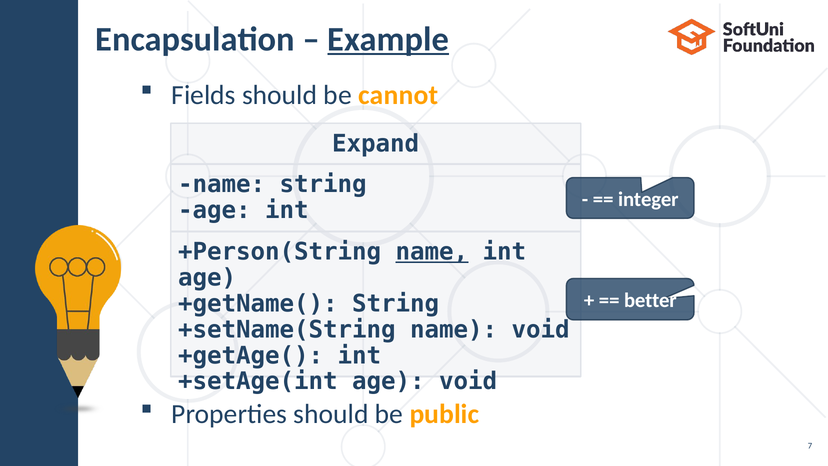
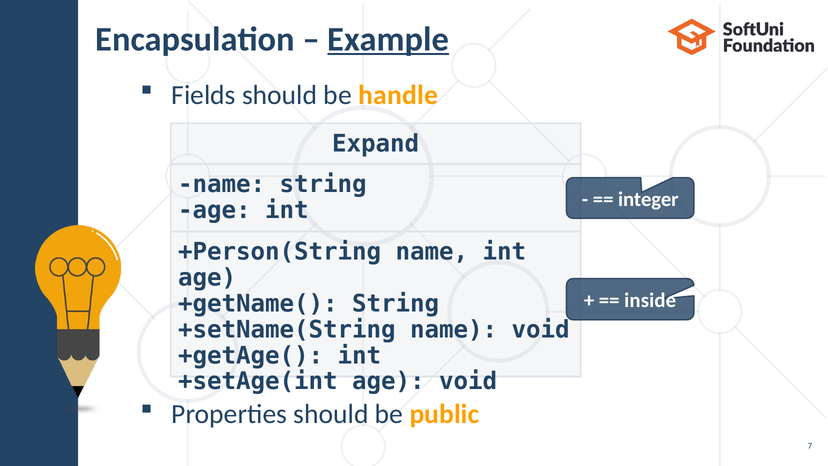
cannot: cannot -> handle (398, 95)
name underline: present -> none (432, 252)
better: better -> inside (650, 301)
